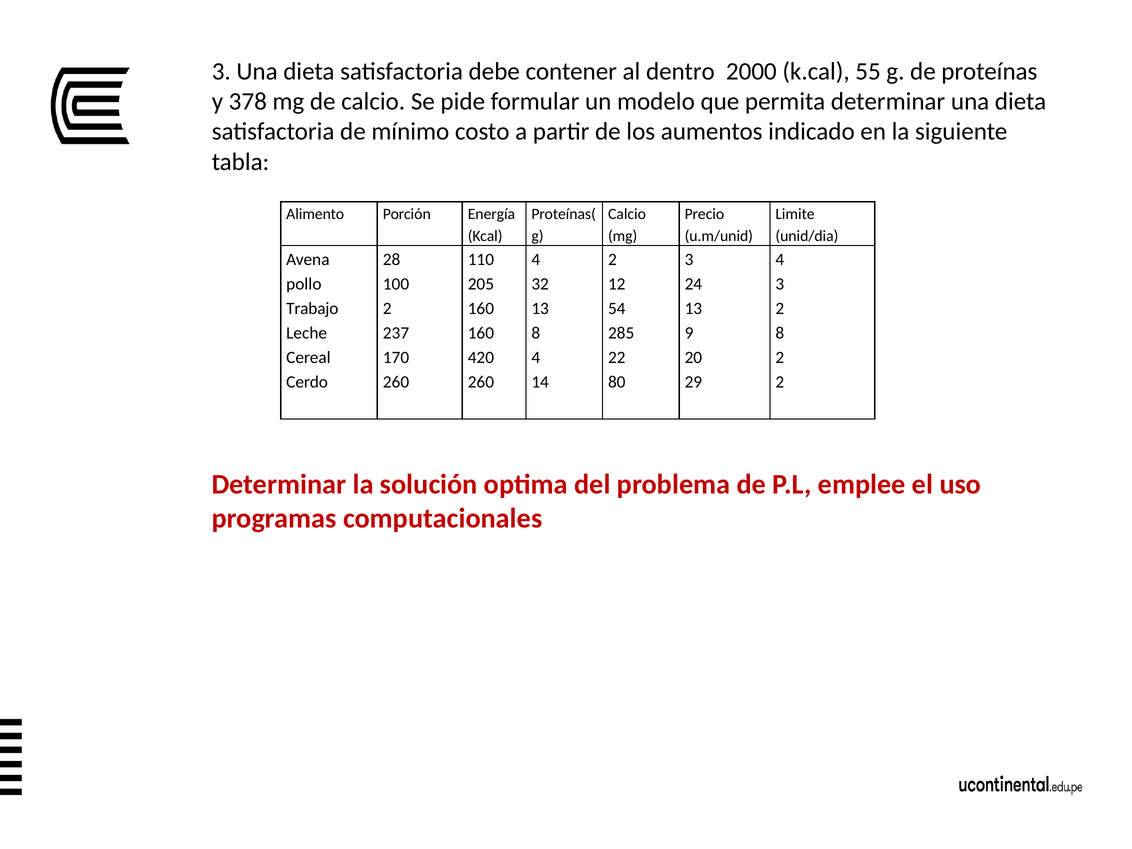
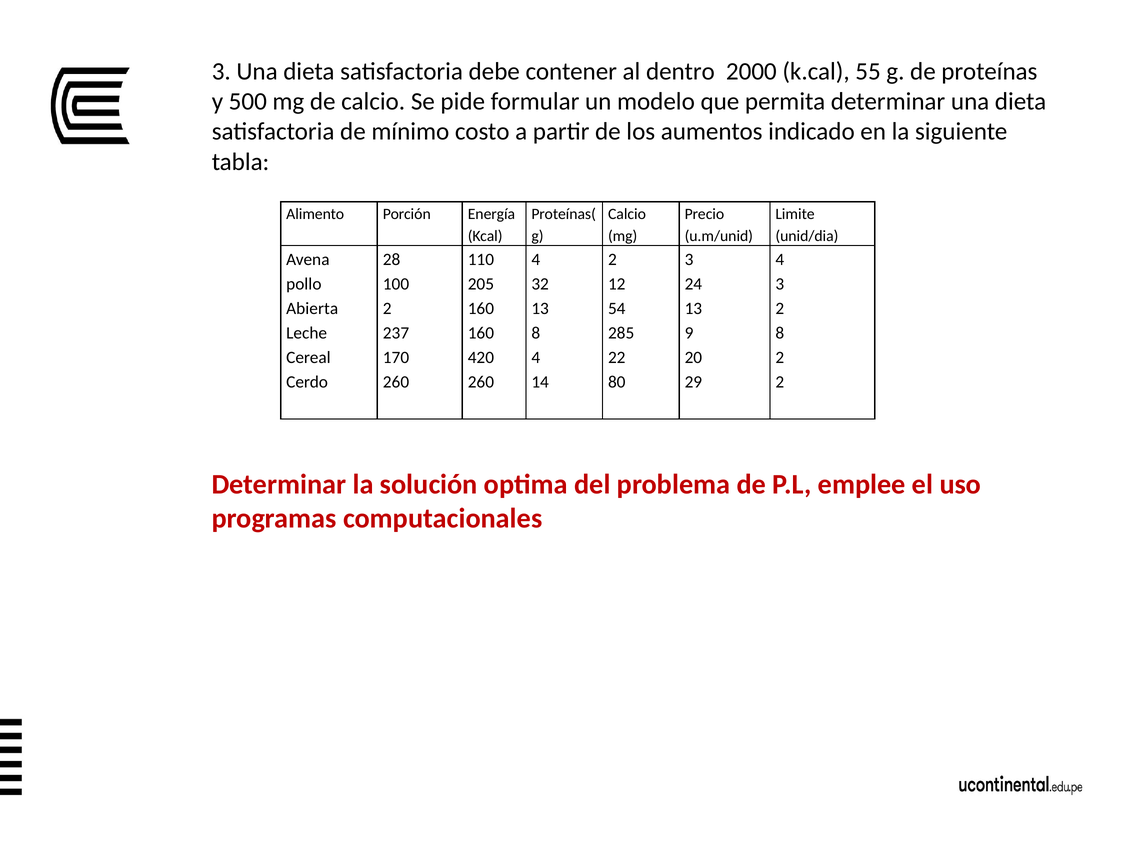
378: 378 -> 500 (248, 102)
Trabajo: Trabajo -> Abierta (312, 309)
